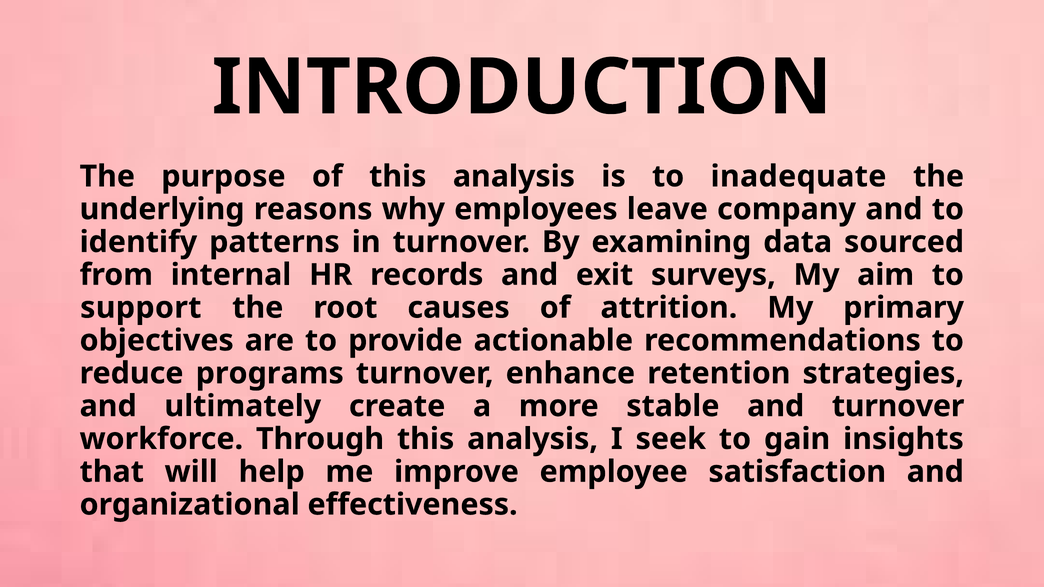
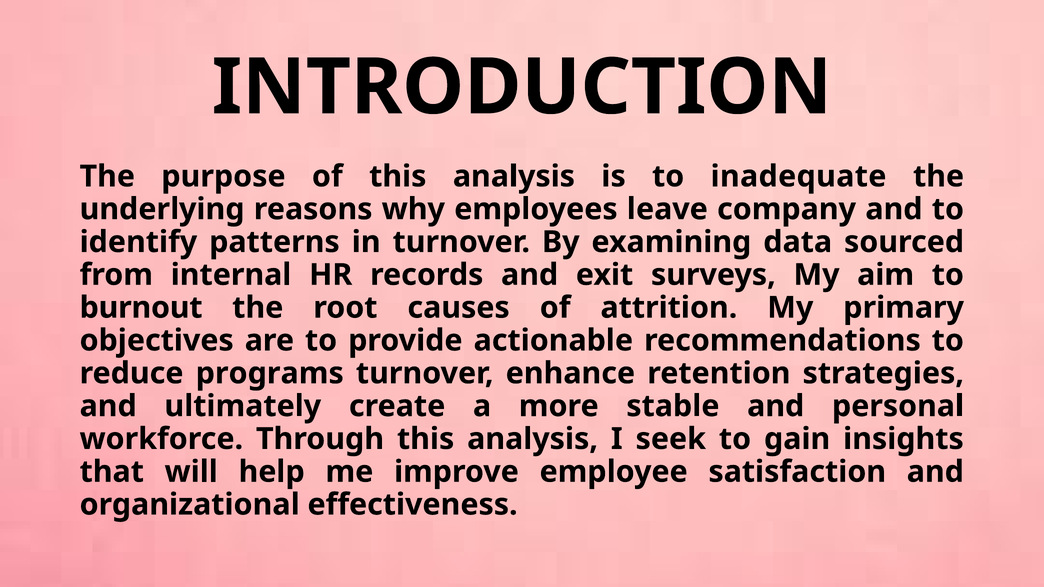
support: support -> burnout (141, 308)
and turnover: turnover -> personal (898, 406)
